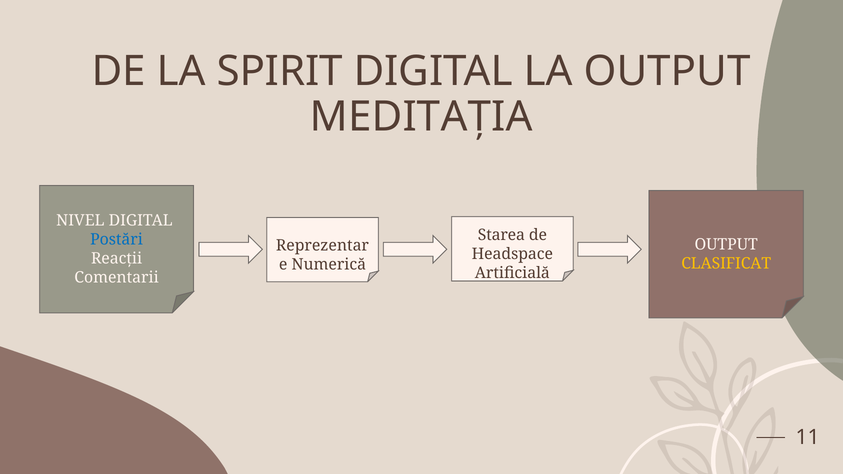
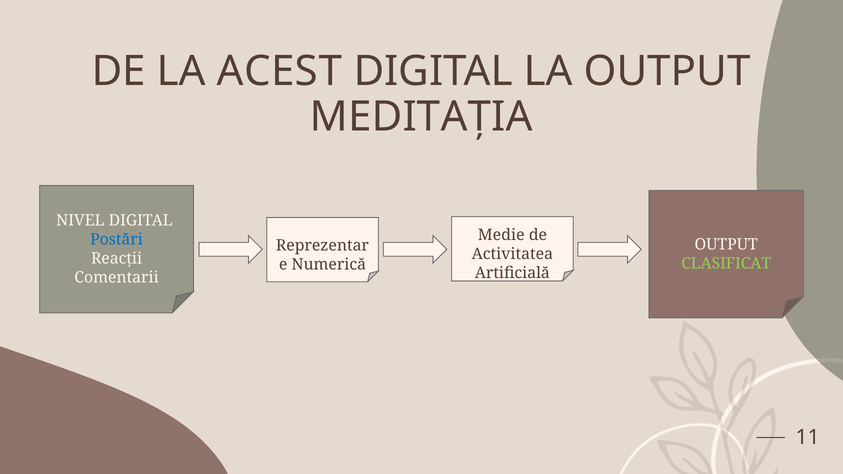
SPIRIT: SPIRIT -> ACEST (279, 71)
Starea: Starea -> Medie (501, 235)
Headspace: Headspace -> Activitatea (512, 254)
CLASIFICAT colour: yellow -> light green (726, 264)
